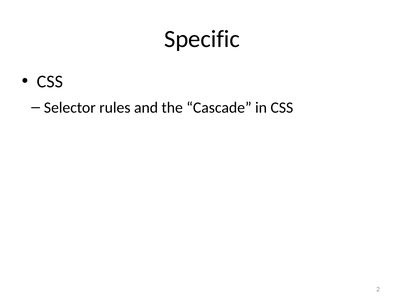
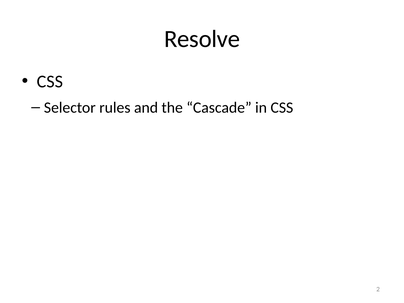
Specific: Specific -> Resolve (202, 39)
